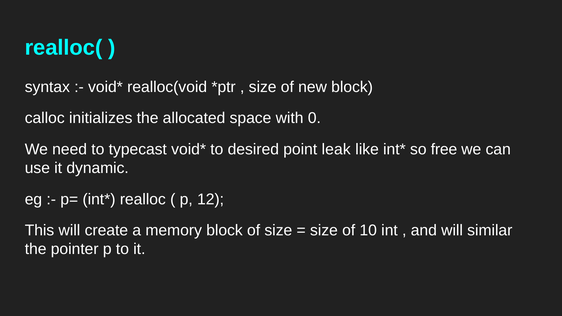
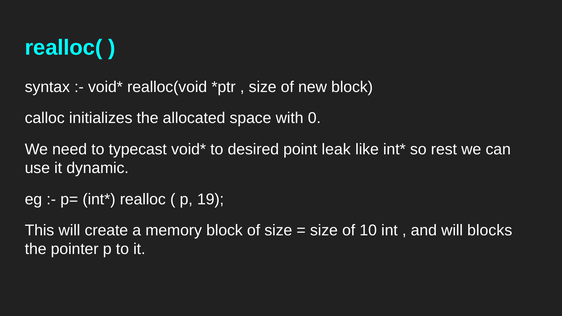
free: free -> rest (444, 149)
12: 12 -> 19 (211, 199)
similar: similar -> blocks (490, 231)
